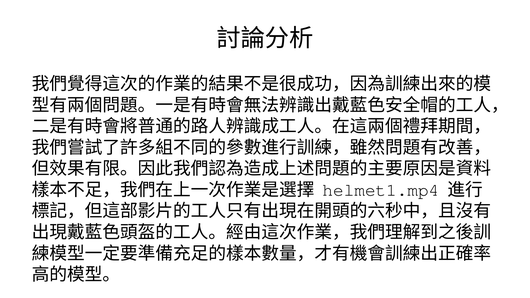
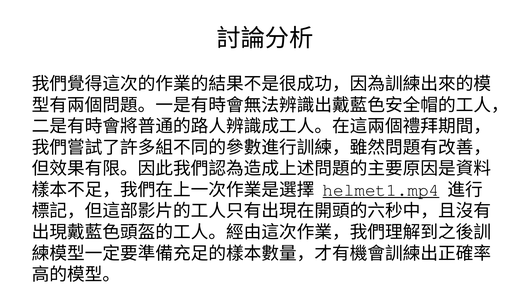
helmet1.mp4 underline: none -> present (381, 190)
